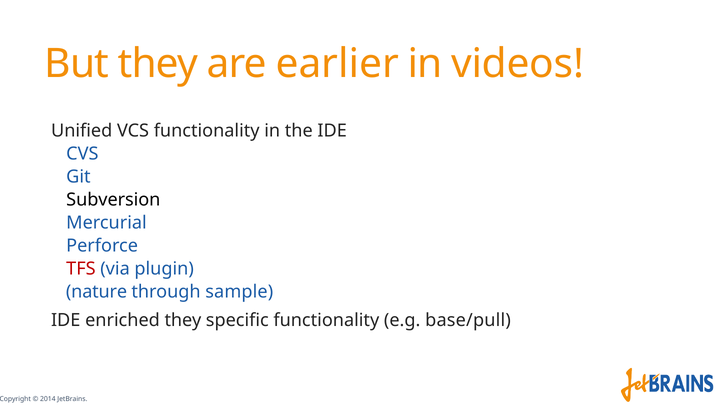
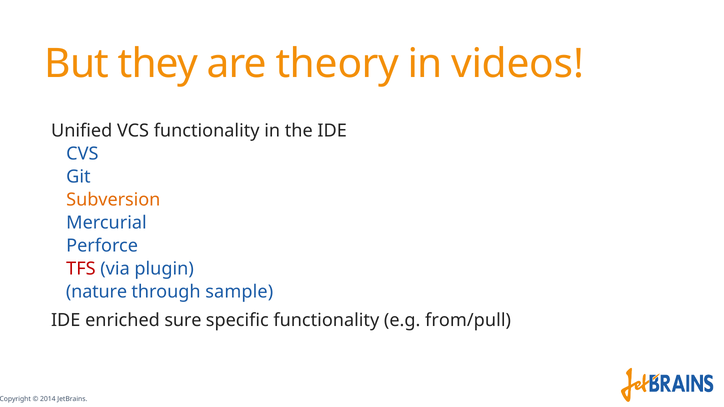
earlier: earlier -> theory (337, 64)
Subversion colour: black -> orange (113, 200)
enriched they: they -> sure (183, 320)
base/pull: base/pull -> from/pull (468, 320)
